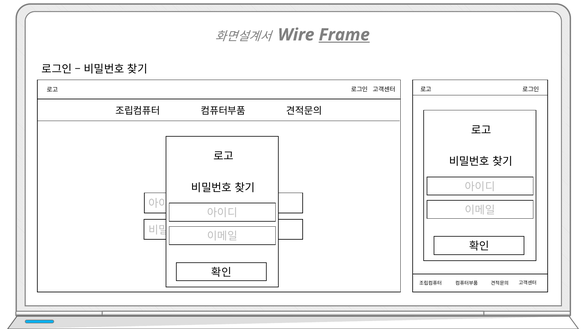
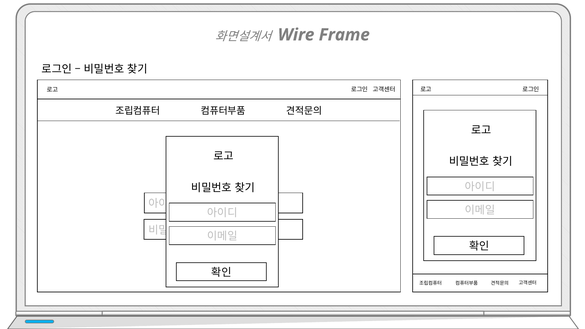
Frame underline: present -> none (344, 35)
